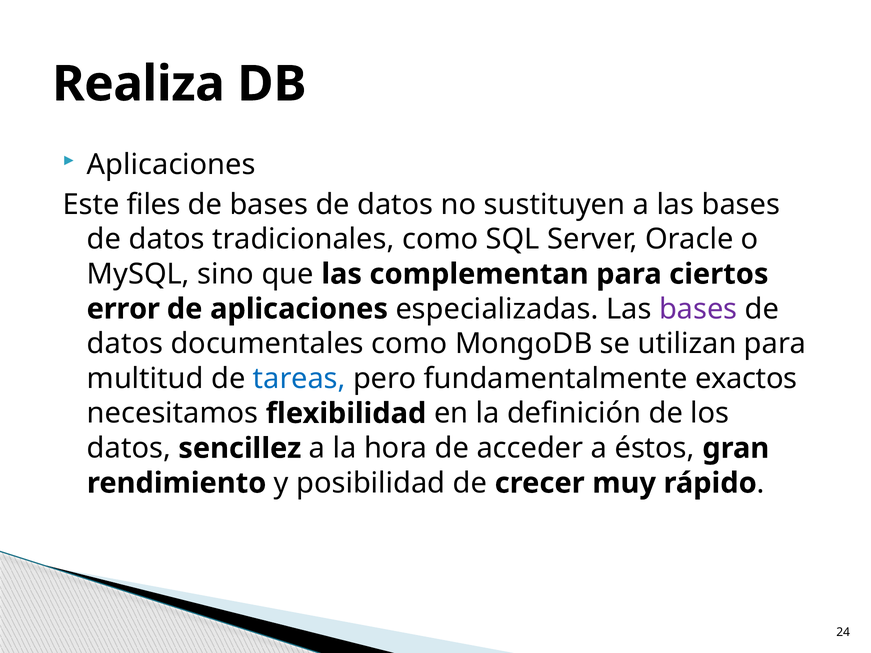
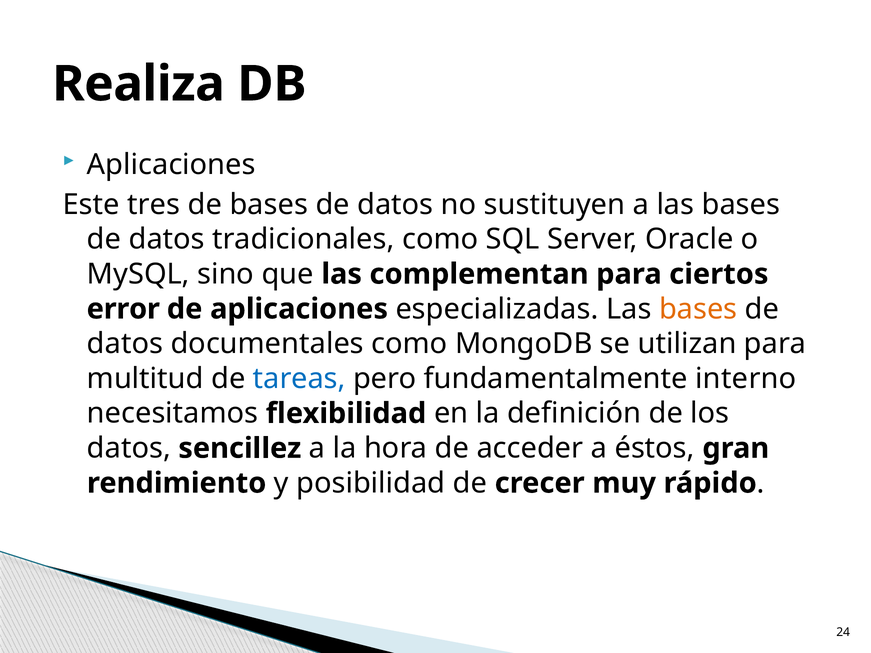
files: files -> tres (154, 205)
bases colour: purple -> orange (698, 309)
exactos: exactos -> interno (746, 379)
